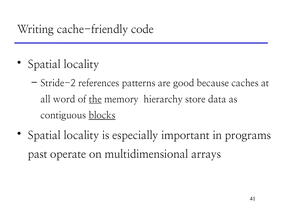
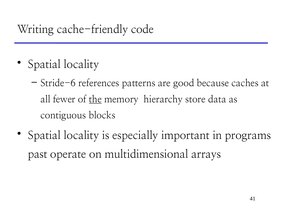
Stride-2: Stride-2 -> Stride-6 (58, 83)
word: word -> fewer (64, 99)
blocks underline: present -> none (102, 115)
